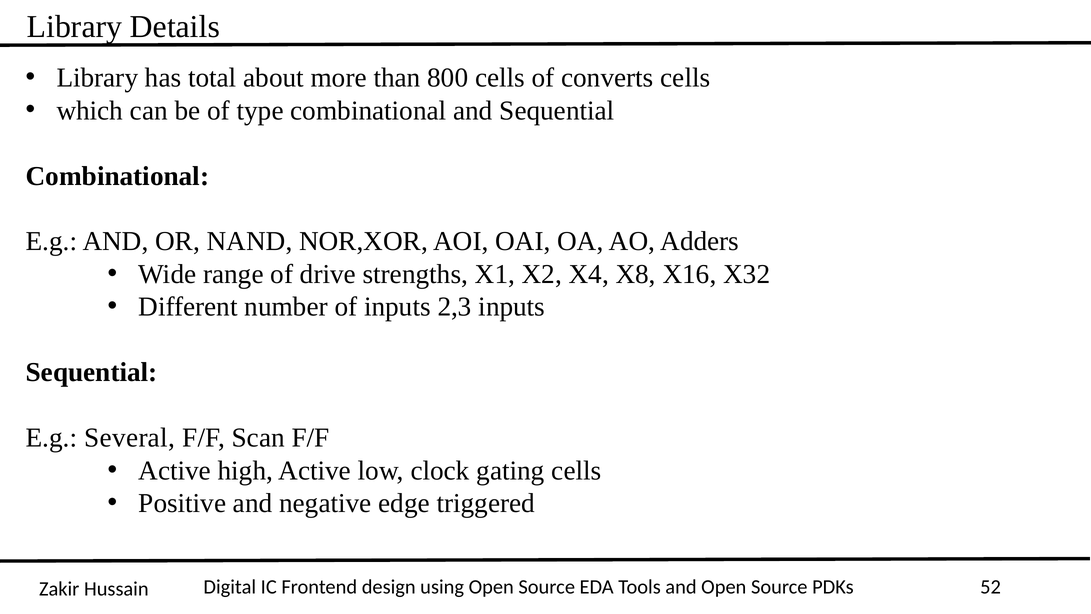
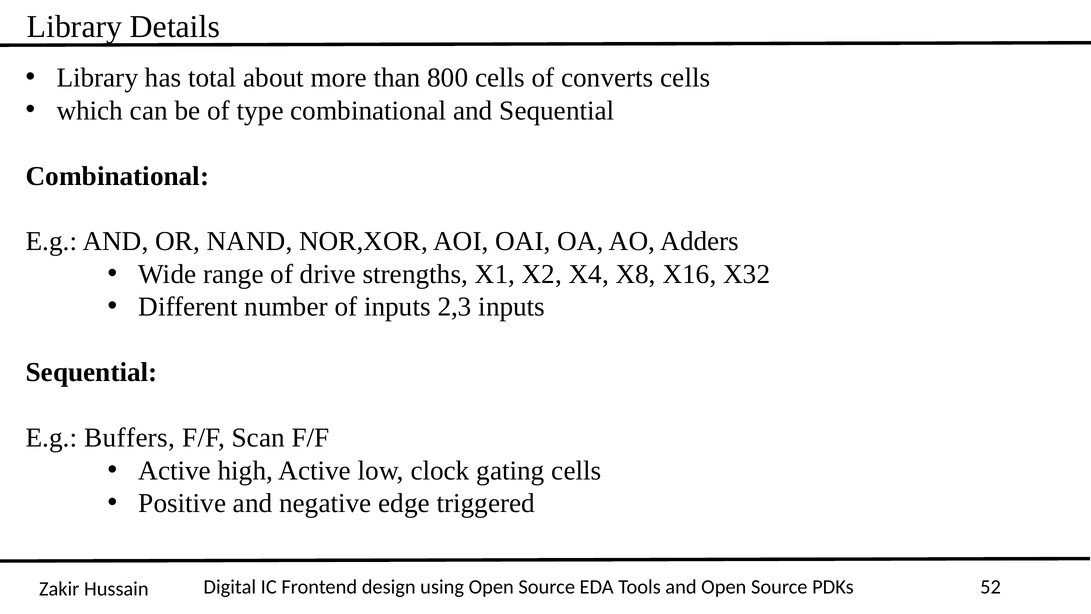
Several: Several -> Buffers (130, 438)
